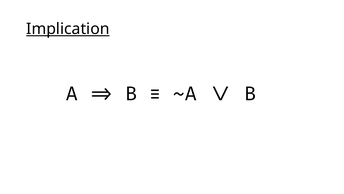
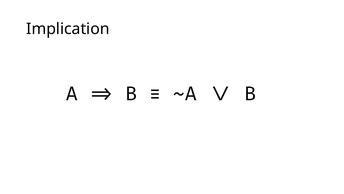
Implication underline: present -> none (68, 29)
